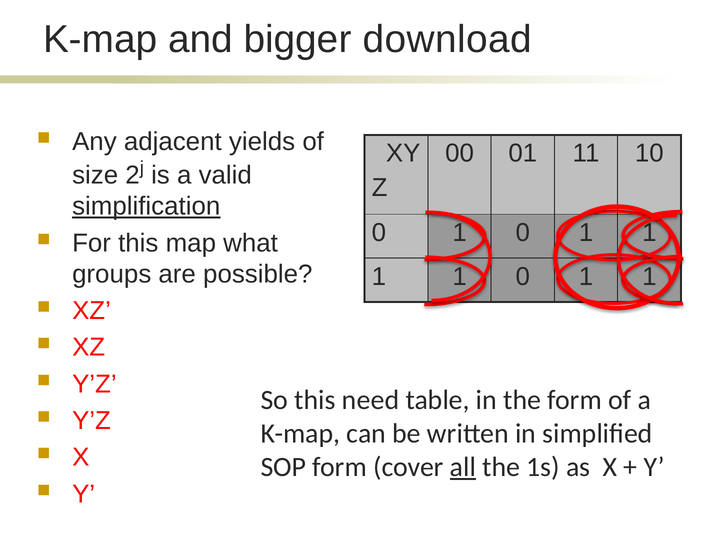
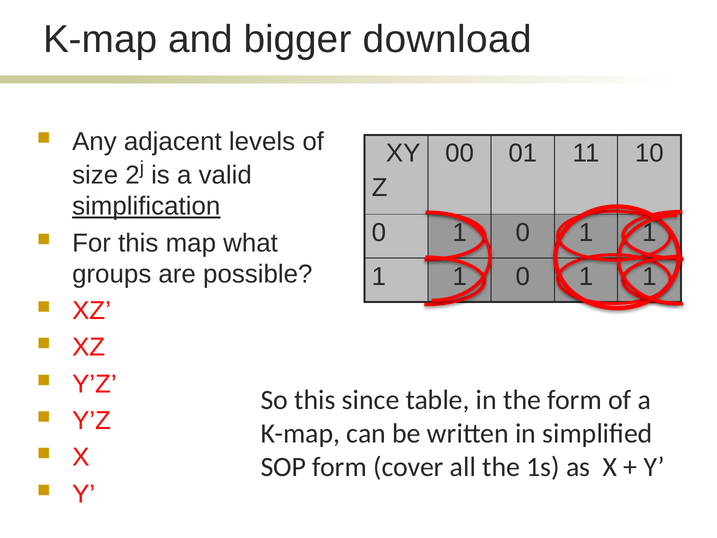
yields: yields -> levels (262, 141)
need: need -> since (371, 400)
all underline: present -> none (463, 467)
